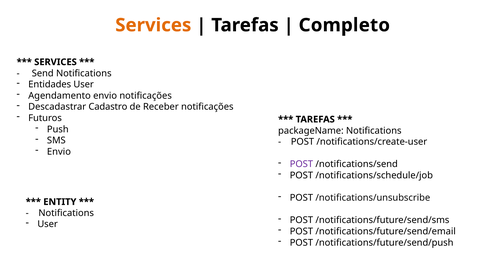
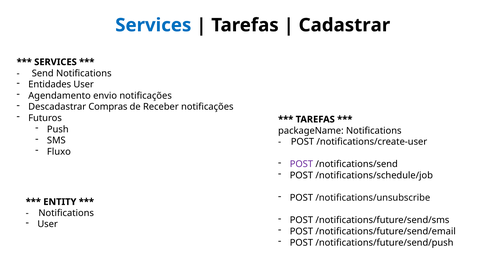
Services colour: orange -> blue (153, 25)
Completo: Completo -> Cadastrar (344, 25)
Cadastro: Cadastro -> Compras (108, 107)
Envio: Envio -> Fluxo (59, 152)
